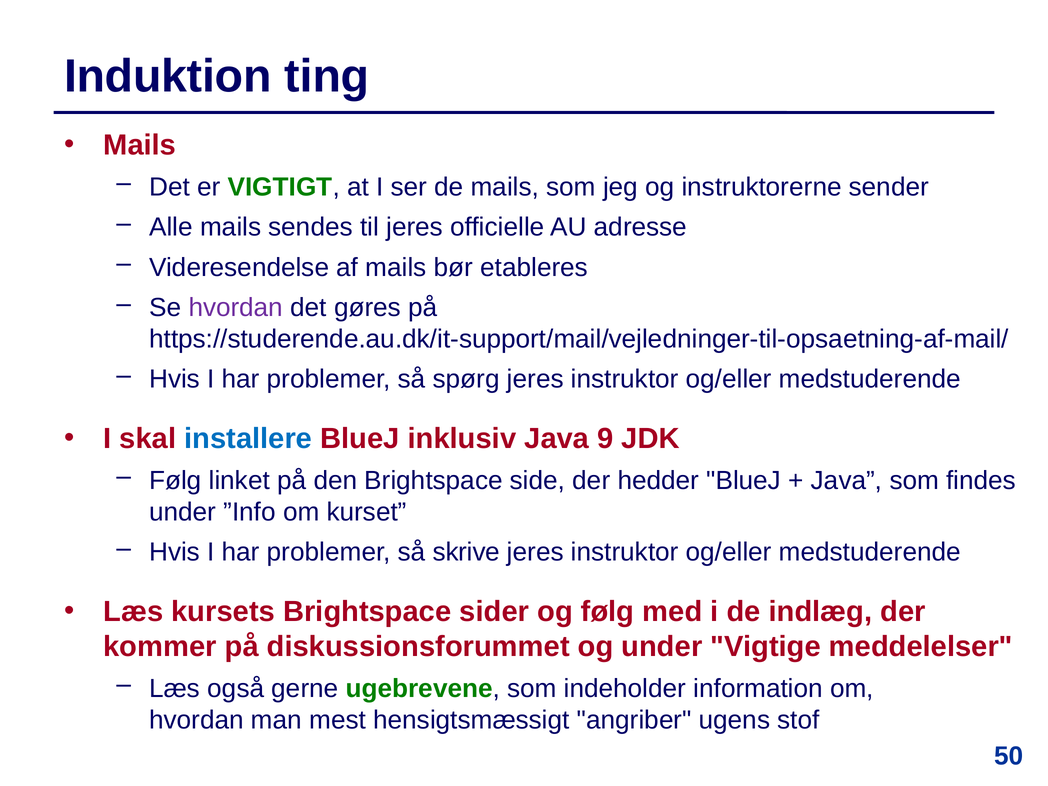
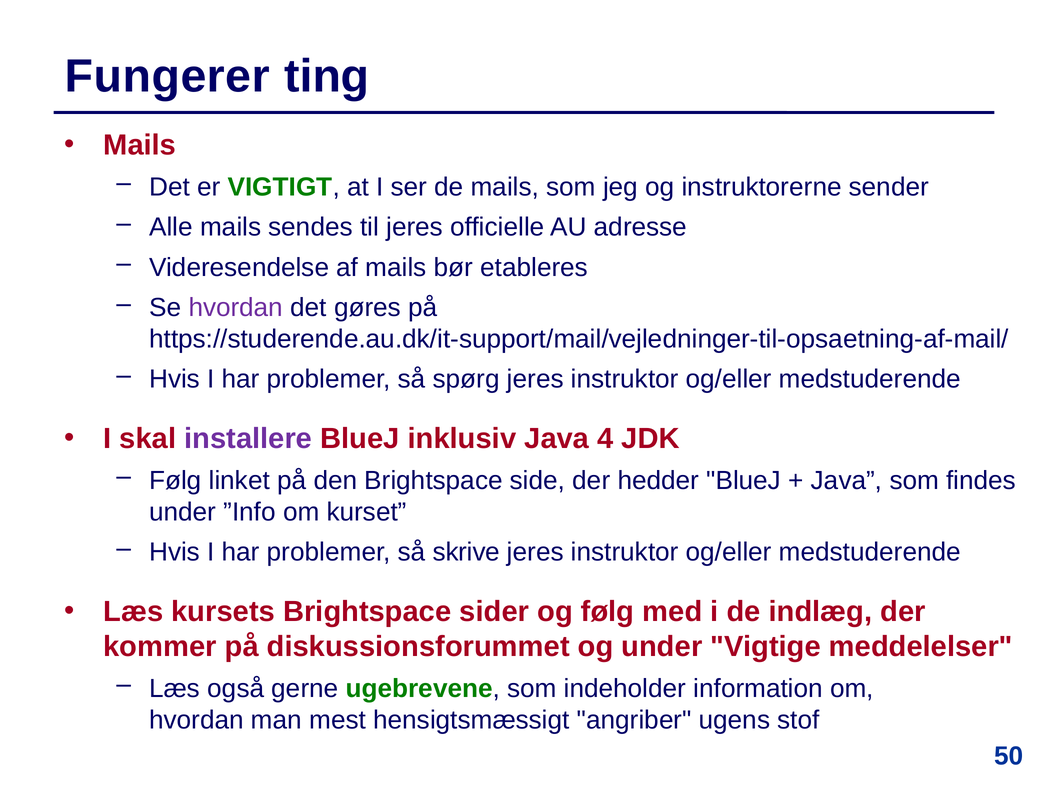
Induktion: Induktion -> Fungerer (167, 76)
installere colour: blue -> purple (248, 439)
9: 9 -> 4 (605, 439)
